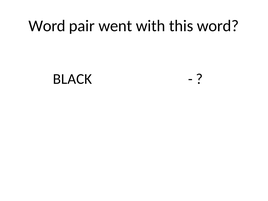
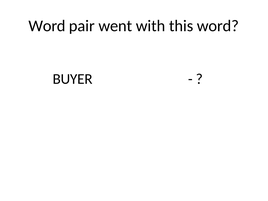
BLACK: BLACK -> BUYER (73, 79)
